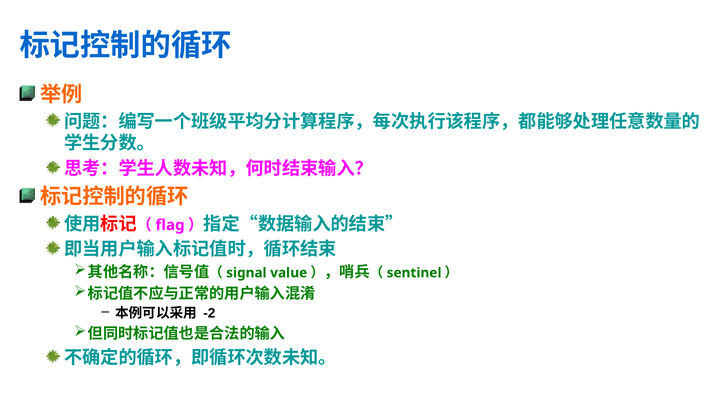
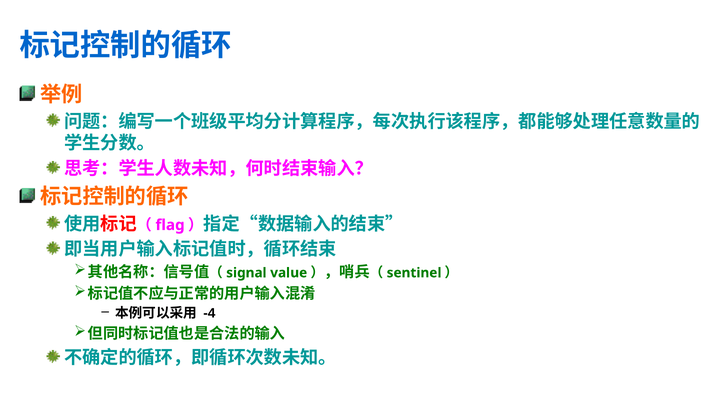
-2: -2 -> -4 (209, 313)
